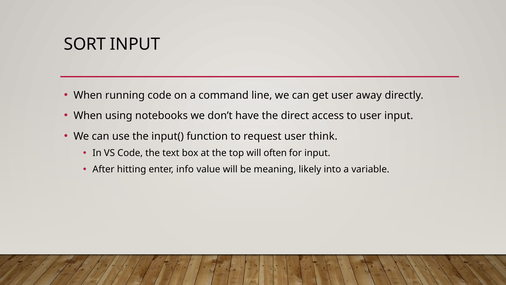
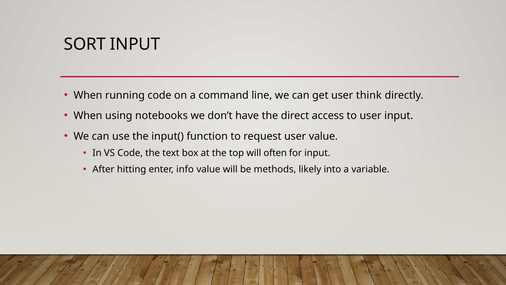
away: away -> think (369, 95)
user think: think -> value (323, 136)
meaning: meaning -> methods (275, 169)
